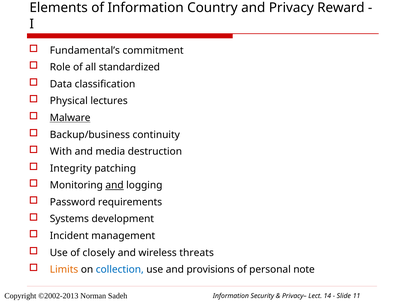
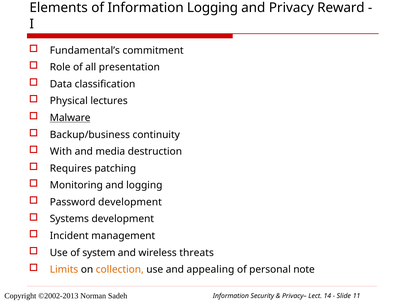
Information Country: Country -> Logging (212, 8)
standardized: standardized -> presentation (129, 67)
Integrity: Integrity -> Requires (71, 168)
and underline: present -> none (115, 185)
Password requirements: requirements -> development (130, 202)
closely: closely -> system (99, 253)
collection colour: blue -> orange (120, 270)
provisions: provisions -> appealing (210, 270)
